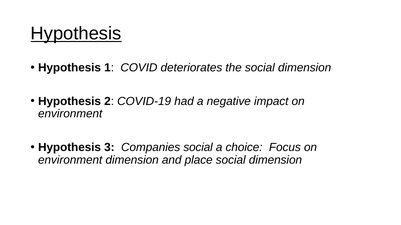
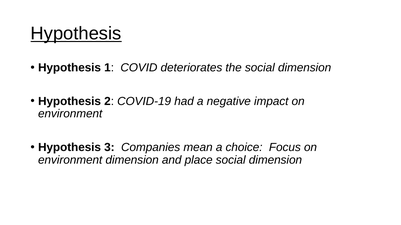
Companies social: social -> mean (198, 148)
